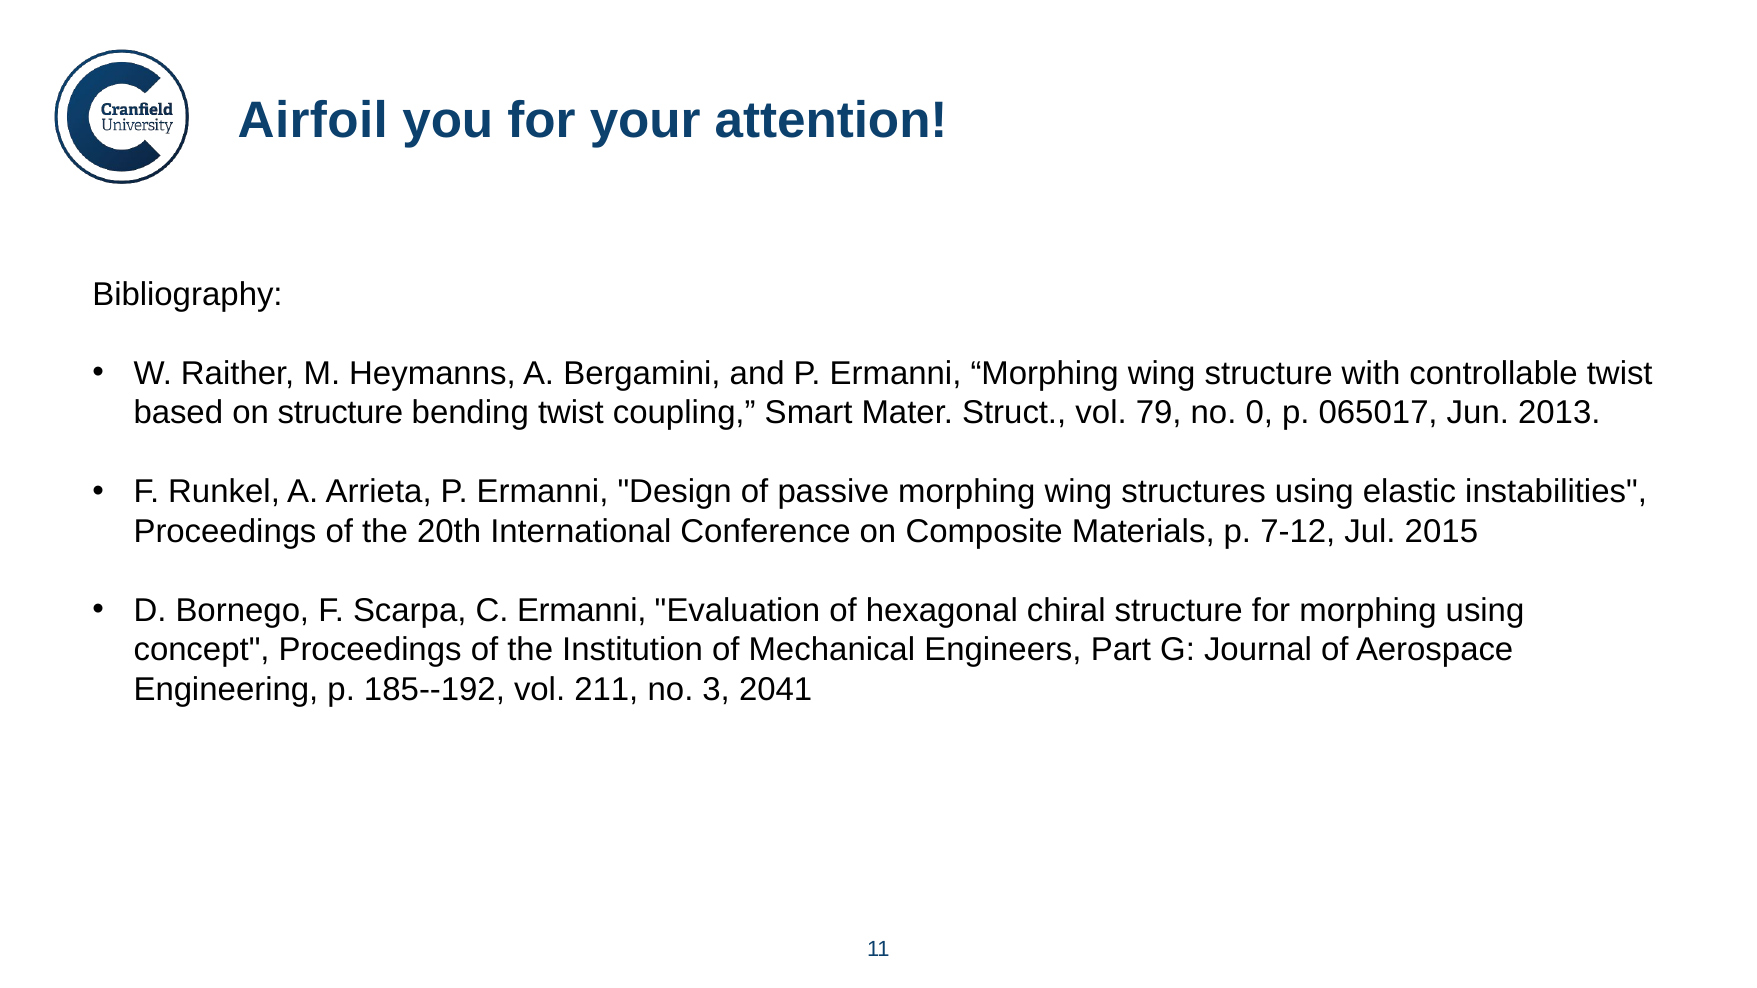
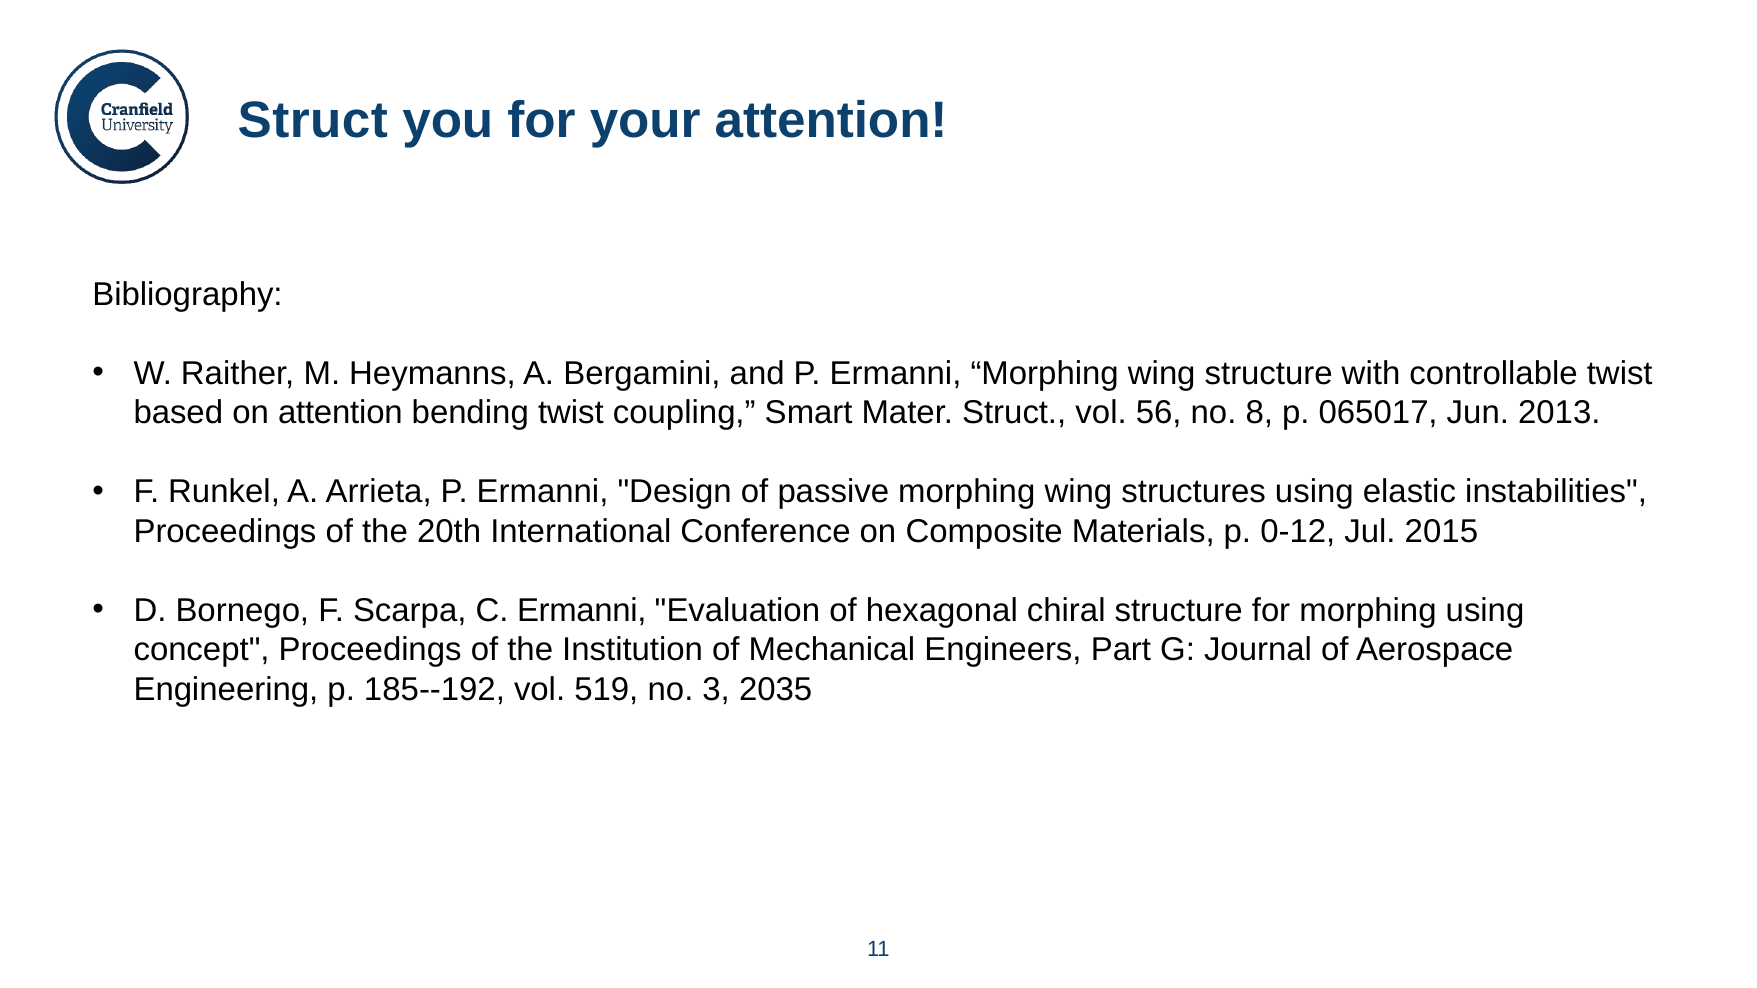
Airfoil: Airfoil -> Struct (313, 120)
on structure: structure -> attention (340, 413)
79: 79 -> 56 (1159, 413)
0: 0 -> 8 (1259, 413)
7-12: 7-12 -> 0-12 (1298, 532)
211: 211 -> 519 (606, 690)
2041: 2041 -> 2035 (776, 690)
